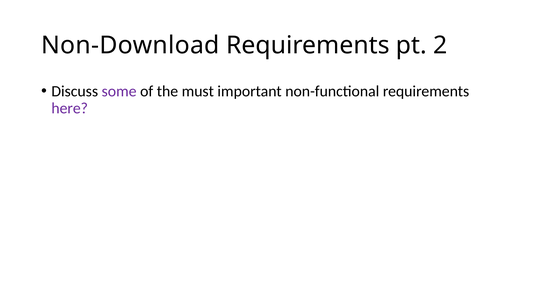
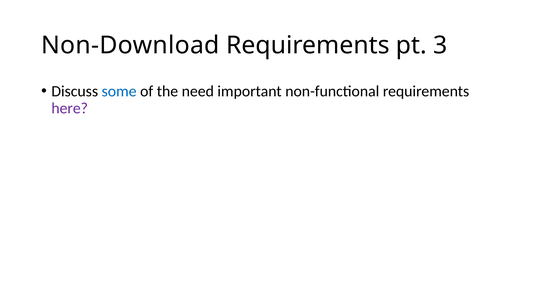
2: 2 -> 3 (440, 45)
some colour: purple -> blue (119, 91)
must: must -> need (198, 91)
